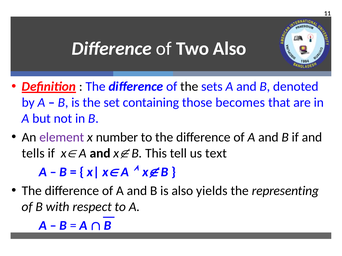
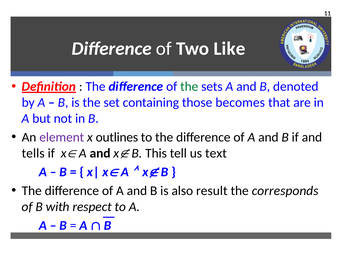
Two Also: Also -> Like (229, 49)
the colour: black -> green (189, 87)
number: number -> outlines (117, 138)
yields: yields -> result (212, 191)
representing: representing -> corresponds (285, 191)
